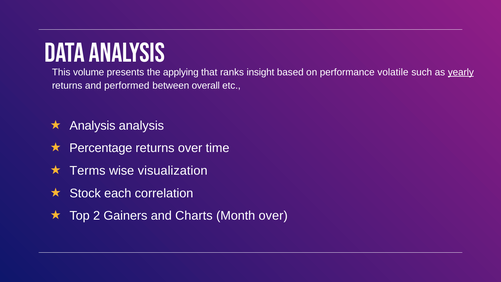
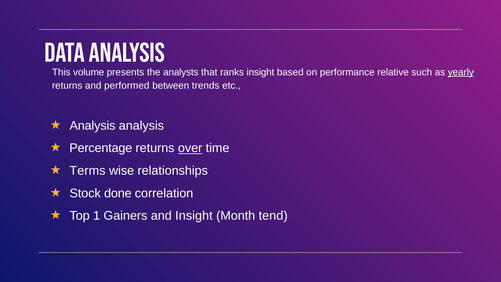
applying: applying -> analysts (181, 72)
volatile: volatile -> relative (393, 72)
overall: overall -> trends (206, 86)
over underline: none -> present (190, 148)
visualization: visualization -> relationships (173, 171)
each: each -> done (118, 193)
2: 2 -> 1 (97, 216)
and Charts: Charts -> Insight (194, 216)
Month over: over -> tend (273, 216)
